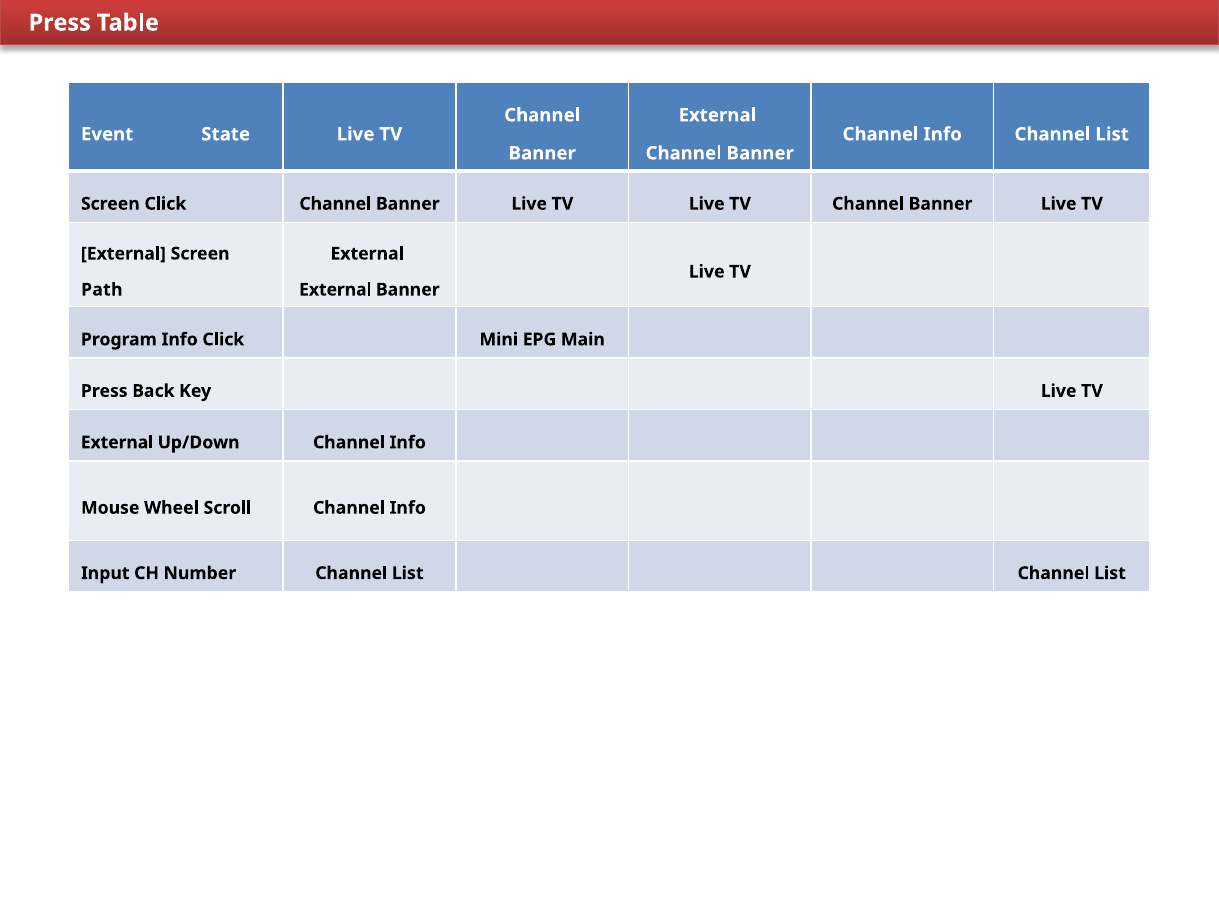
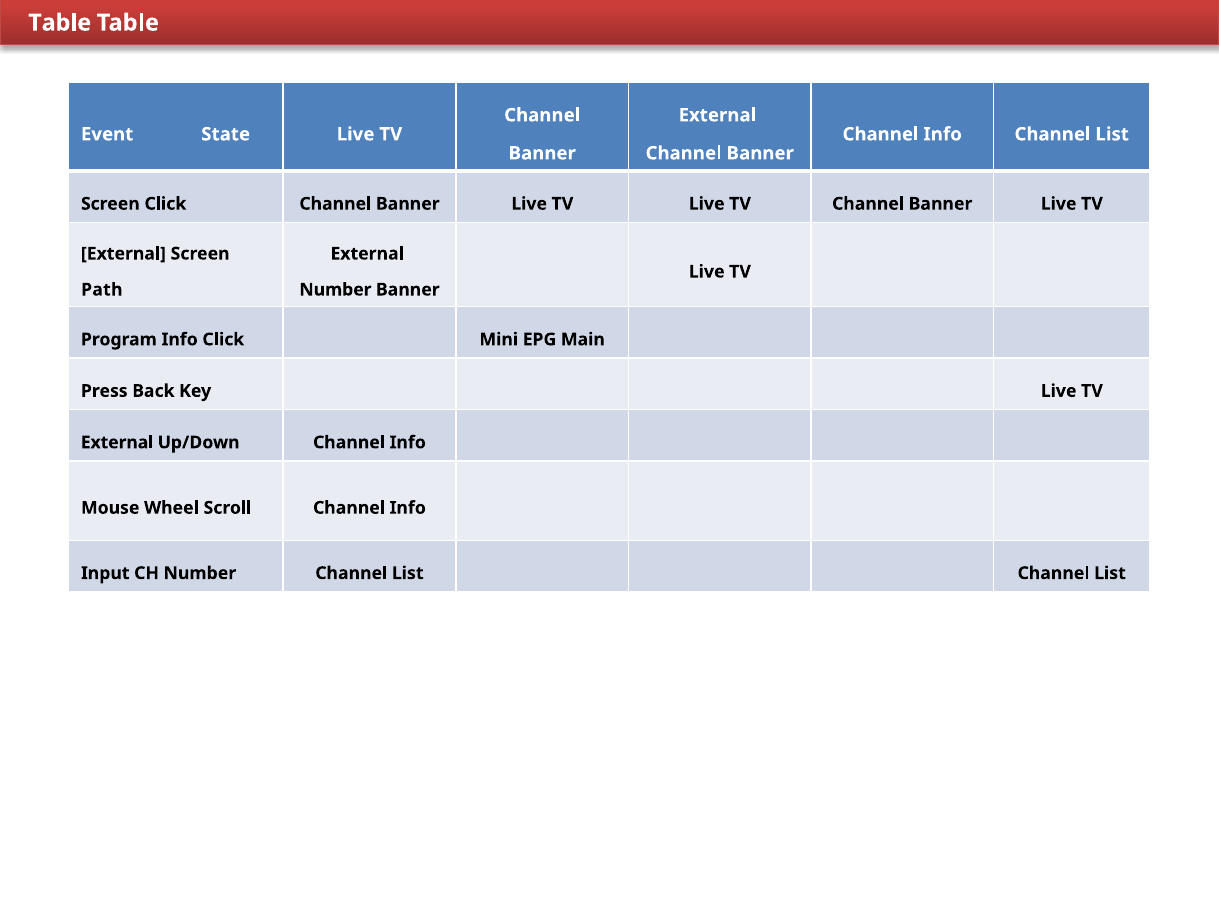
Press: Press -> Table (60, 23)
External: External -> Number (335, 290)
